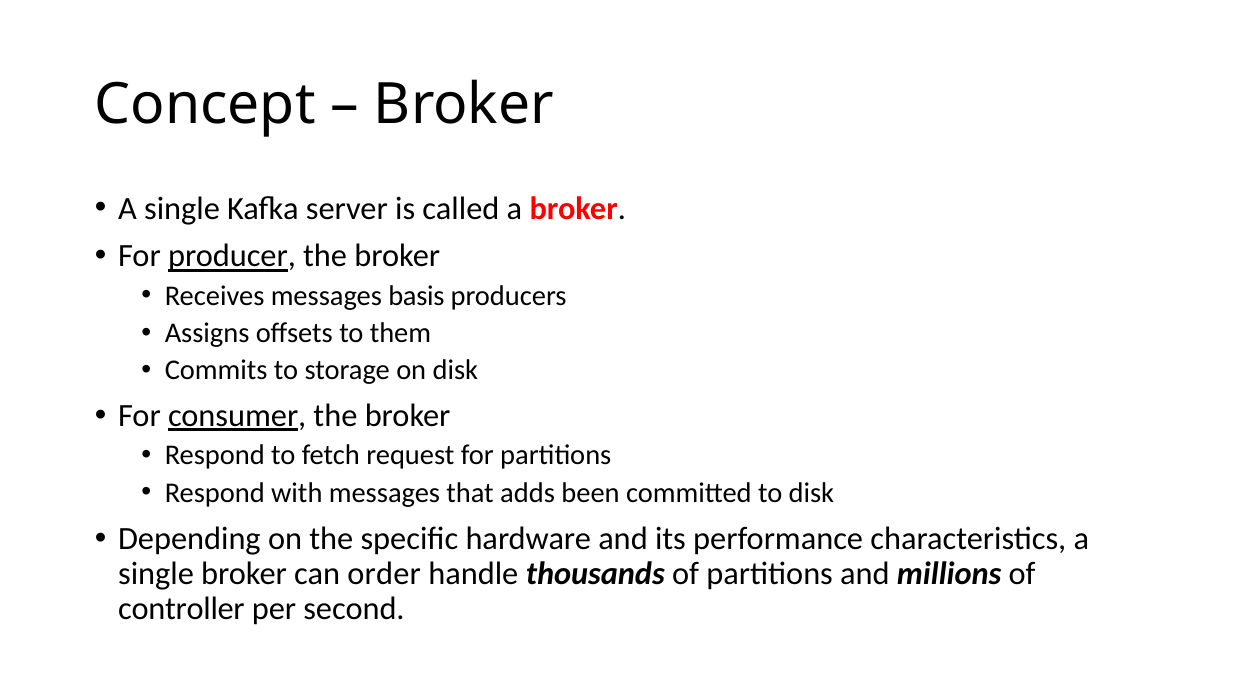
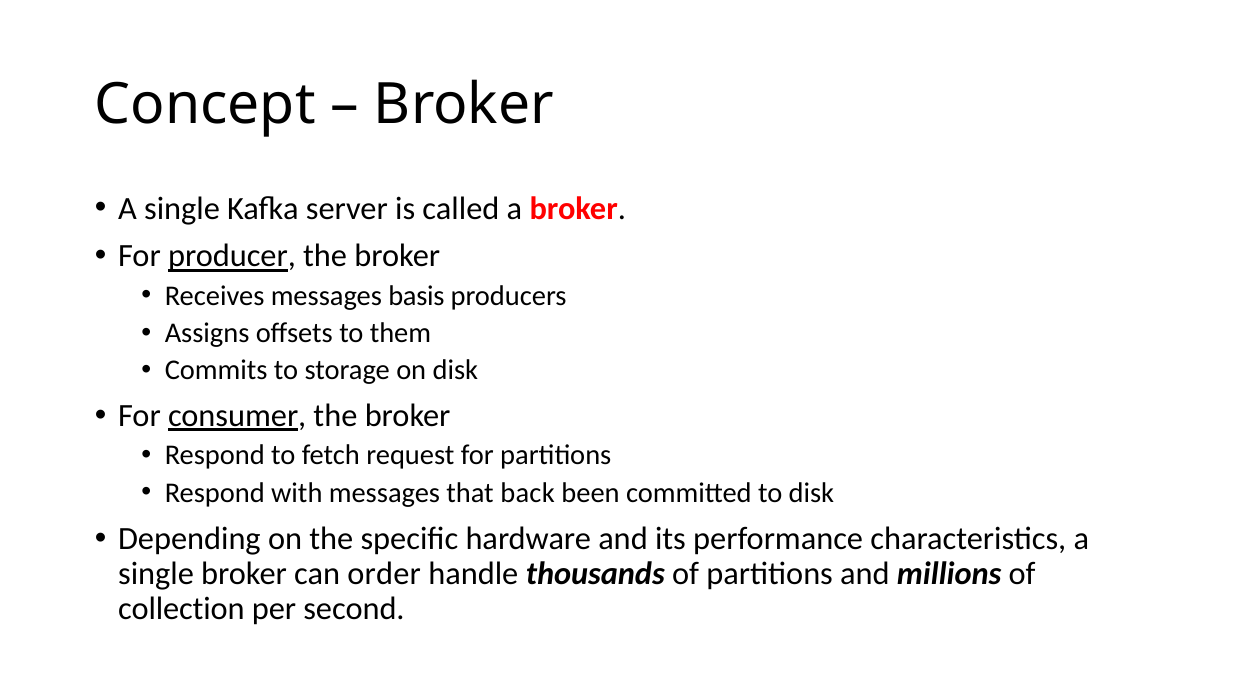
adds: adds -> back (528, 492)
controller: controller -> collection (181, 608)
